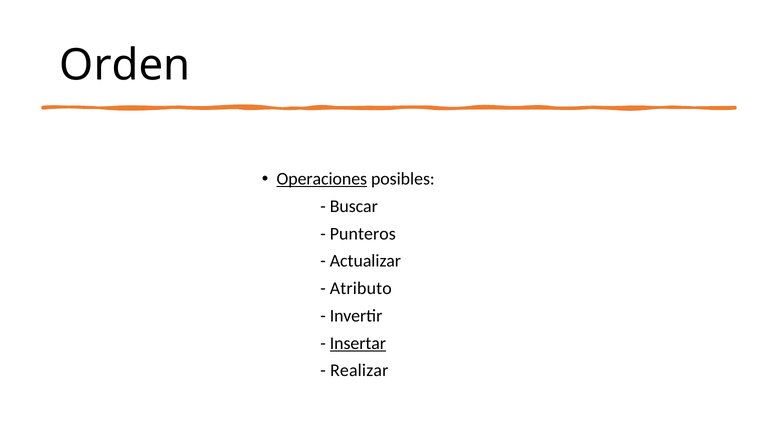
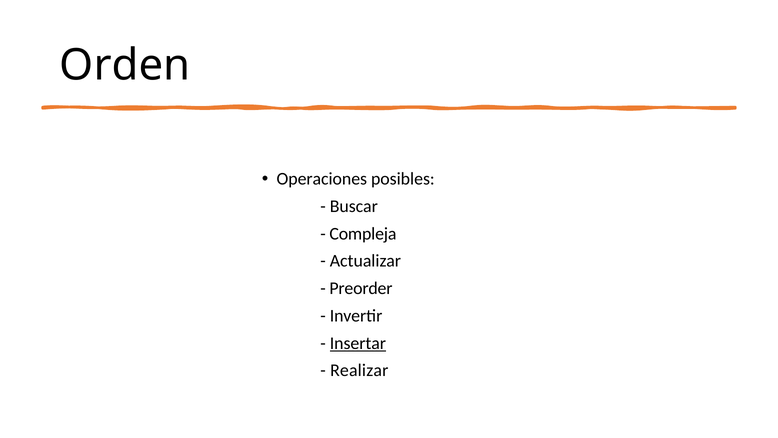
Operaciones underline: present -> none (322, 179)
Punteros: Punteros -> Compleja (363, 234)
Atributo: Atributo -> Preorder (361, 288)
